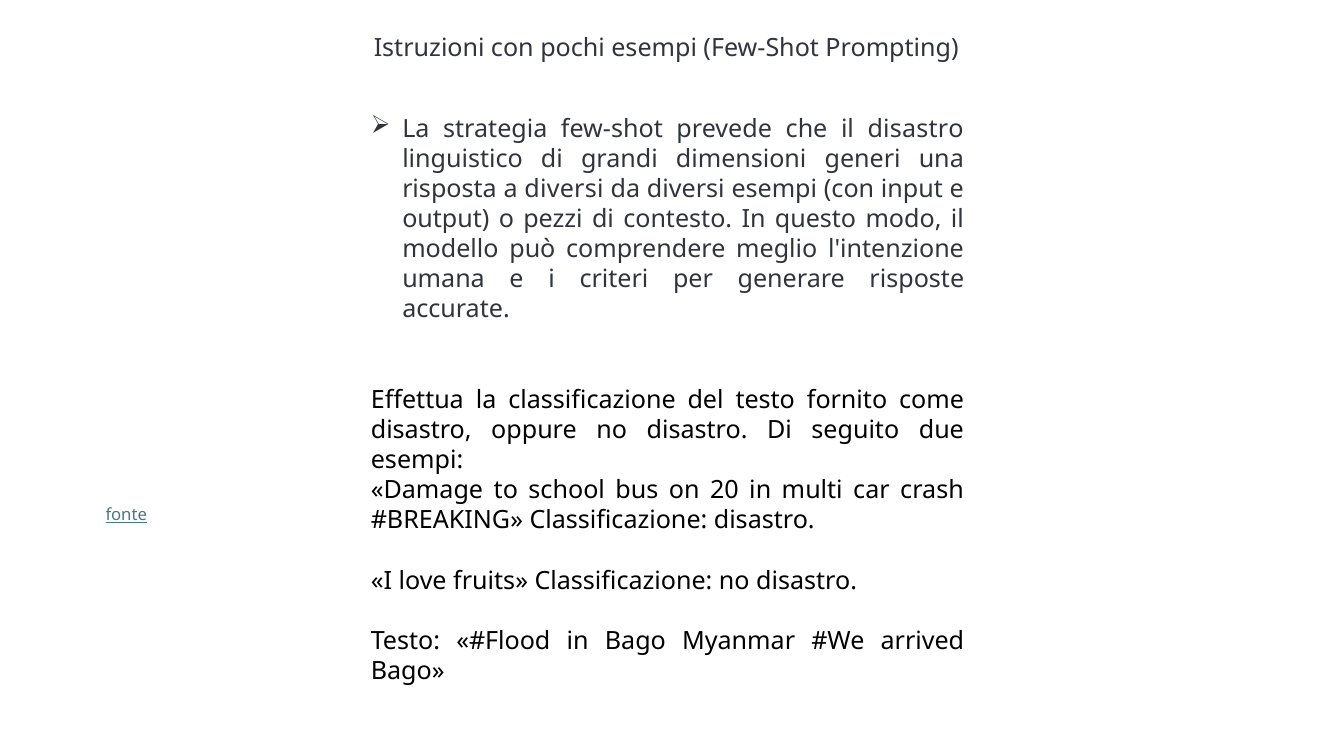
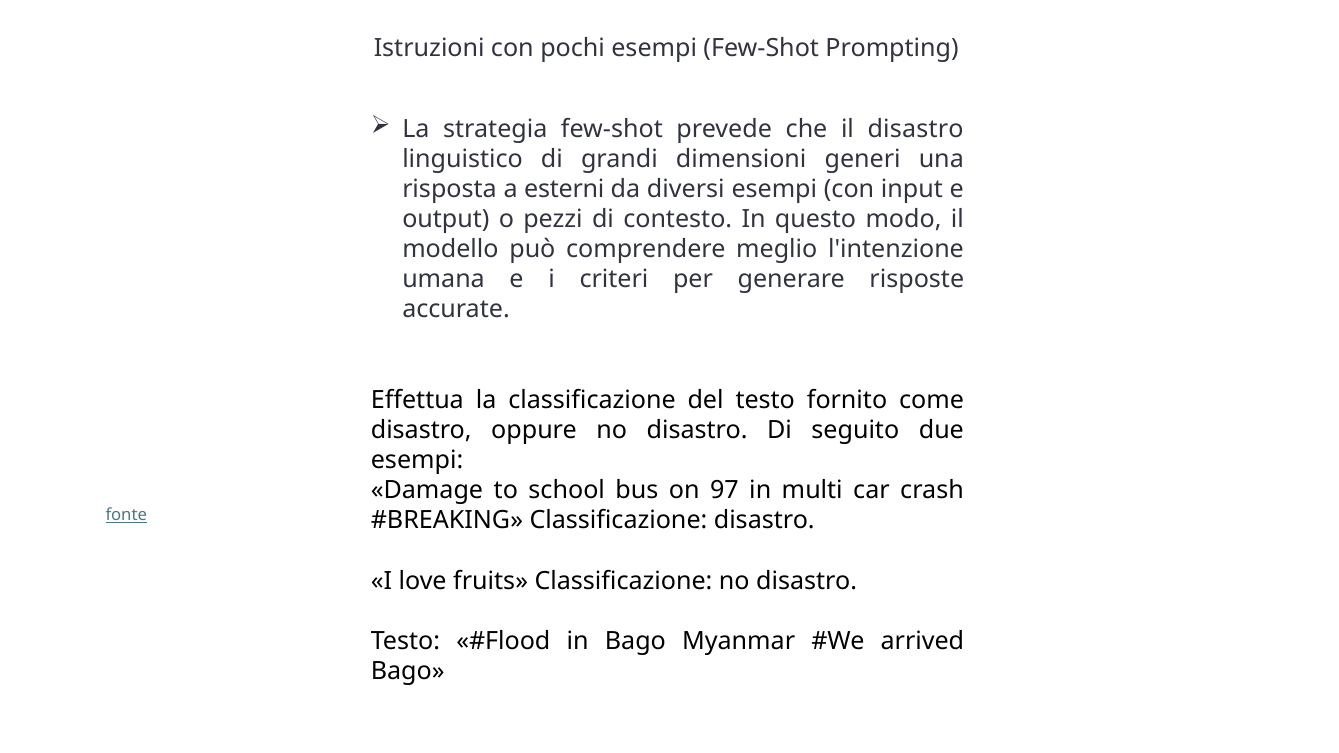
a diversi: diversi -> esterni (564, 189)
20: 20 -> 97 (724, 491)
